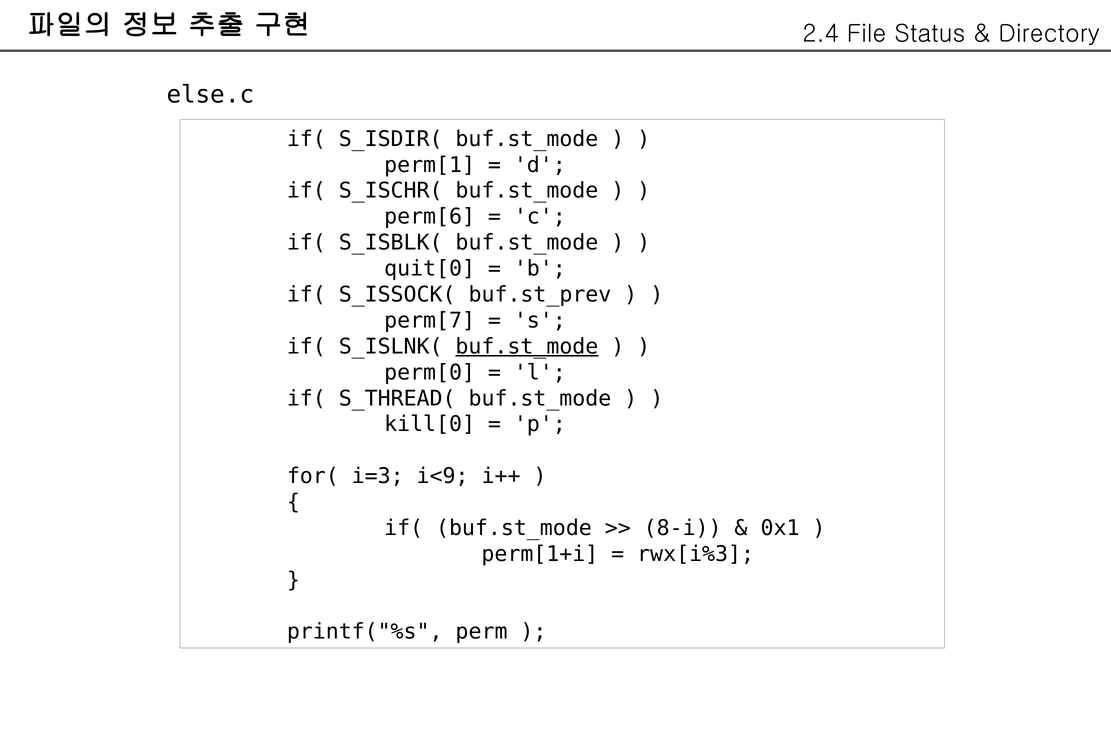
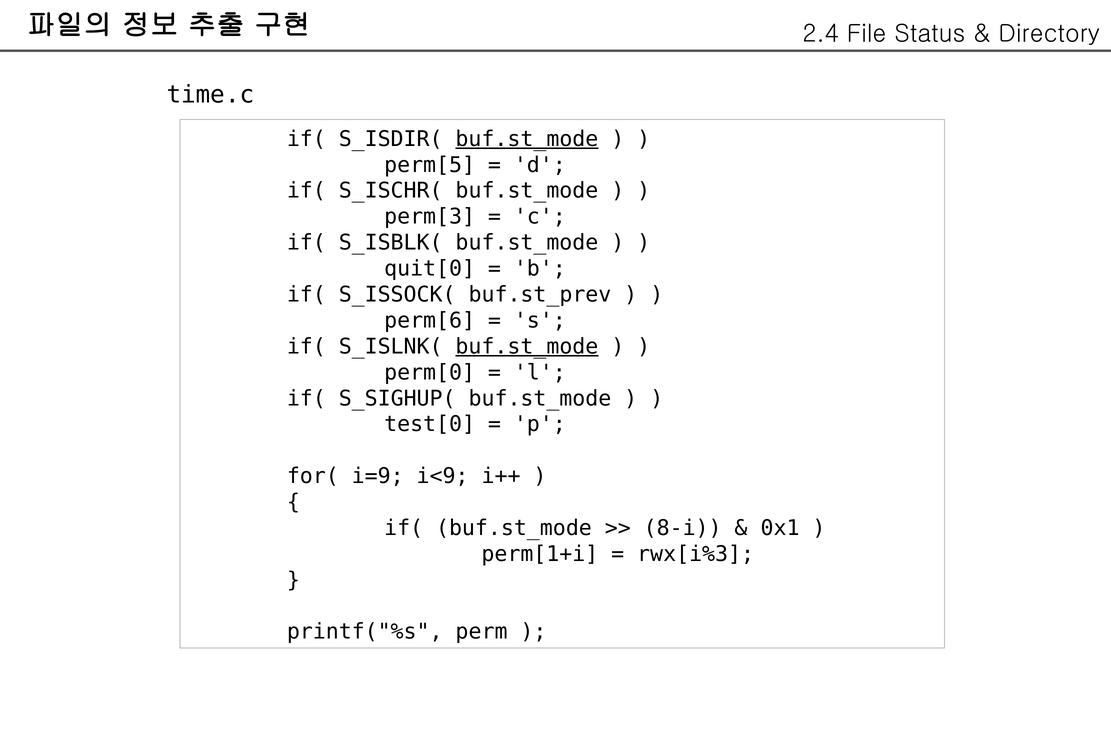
else.c: else.c -> time.c (210, 95)
buf.st_mode underline: none -> present (527, 139)
perm[1: perm[1 -> perm[5 (430, 165)
perm[6: perm[6 -> perm[3 (430, 217)
perm[7: perm[7 -> perm[6 (430, 320)
S_THREAD(: S_THREAD( -> S_SIGHUP( (397, 398)
kill[0: kill[0 -> test[0 (430, 424)
i=3: i=3 -> i=9 (378, 476)
